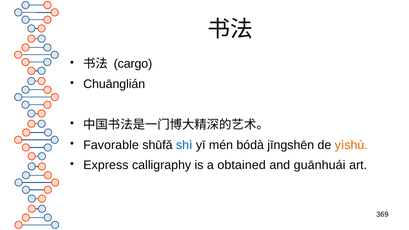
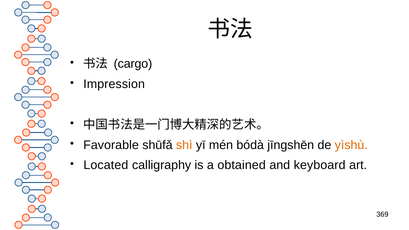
Chuānglián: Chuānglián -> Impression (114, 84)
shì colour: blue -> orange (184, 145)
Express: Express -> Located (106, 165)
guānhuái: guānhuái -> keyboard (320, 165)
